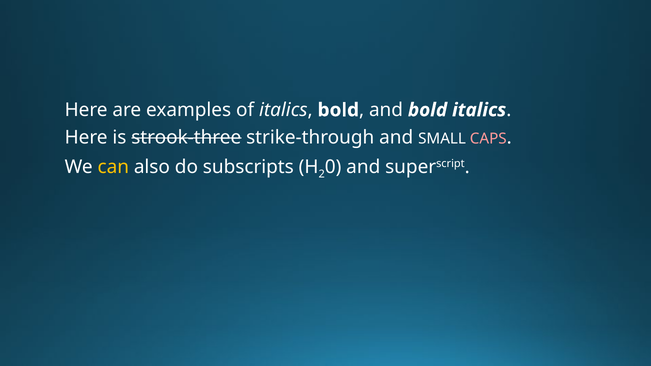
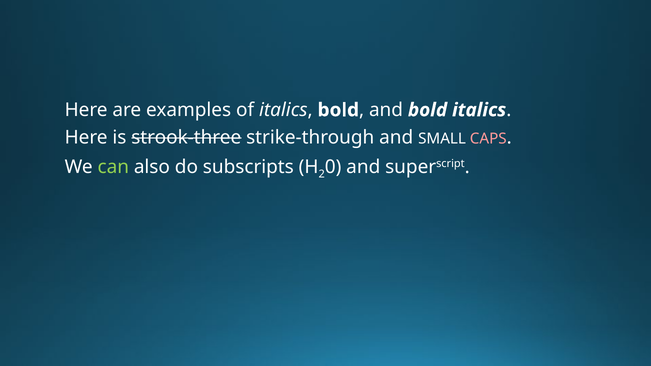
can colour: yellow -> light green (113, 167)
